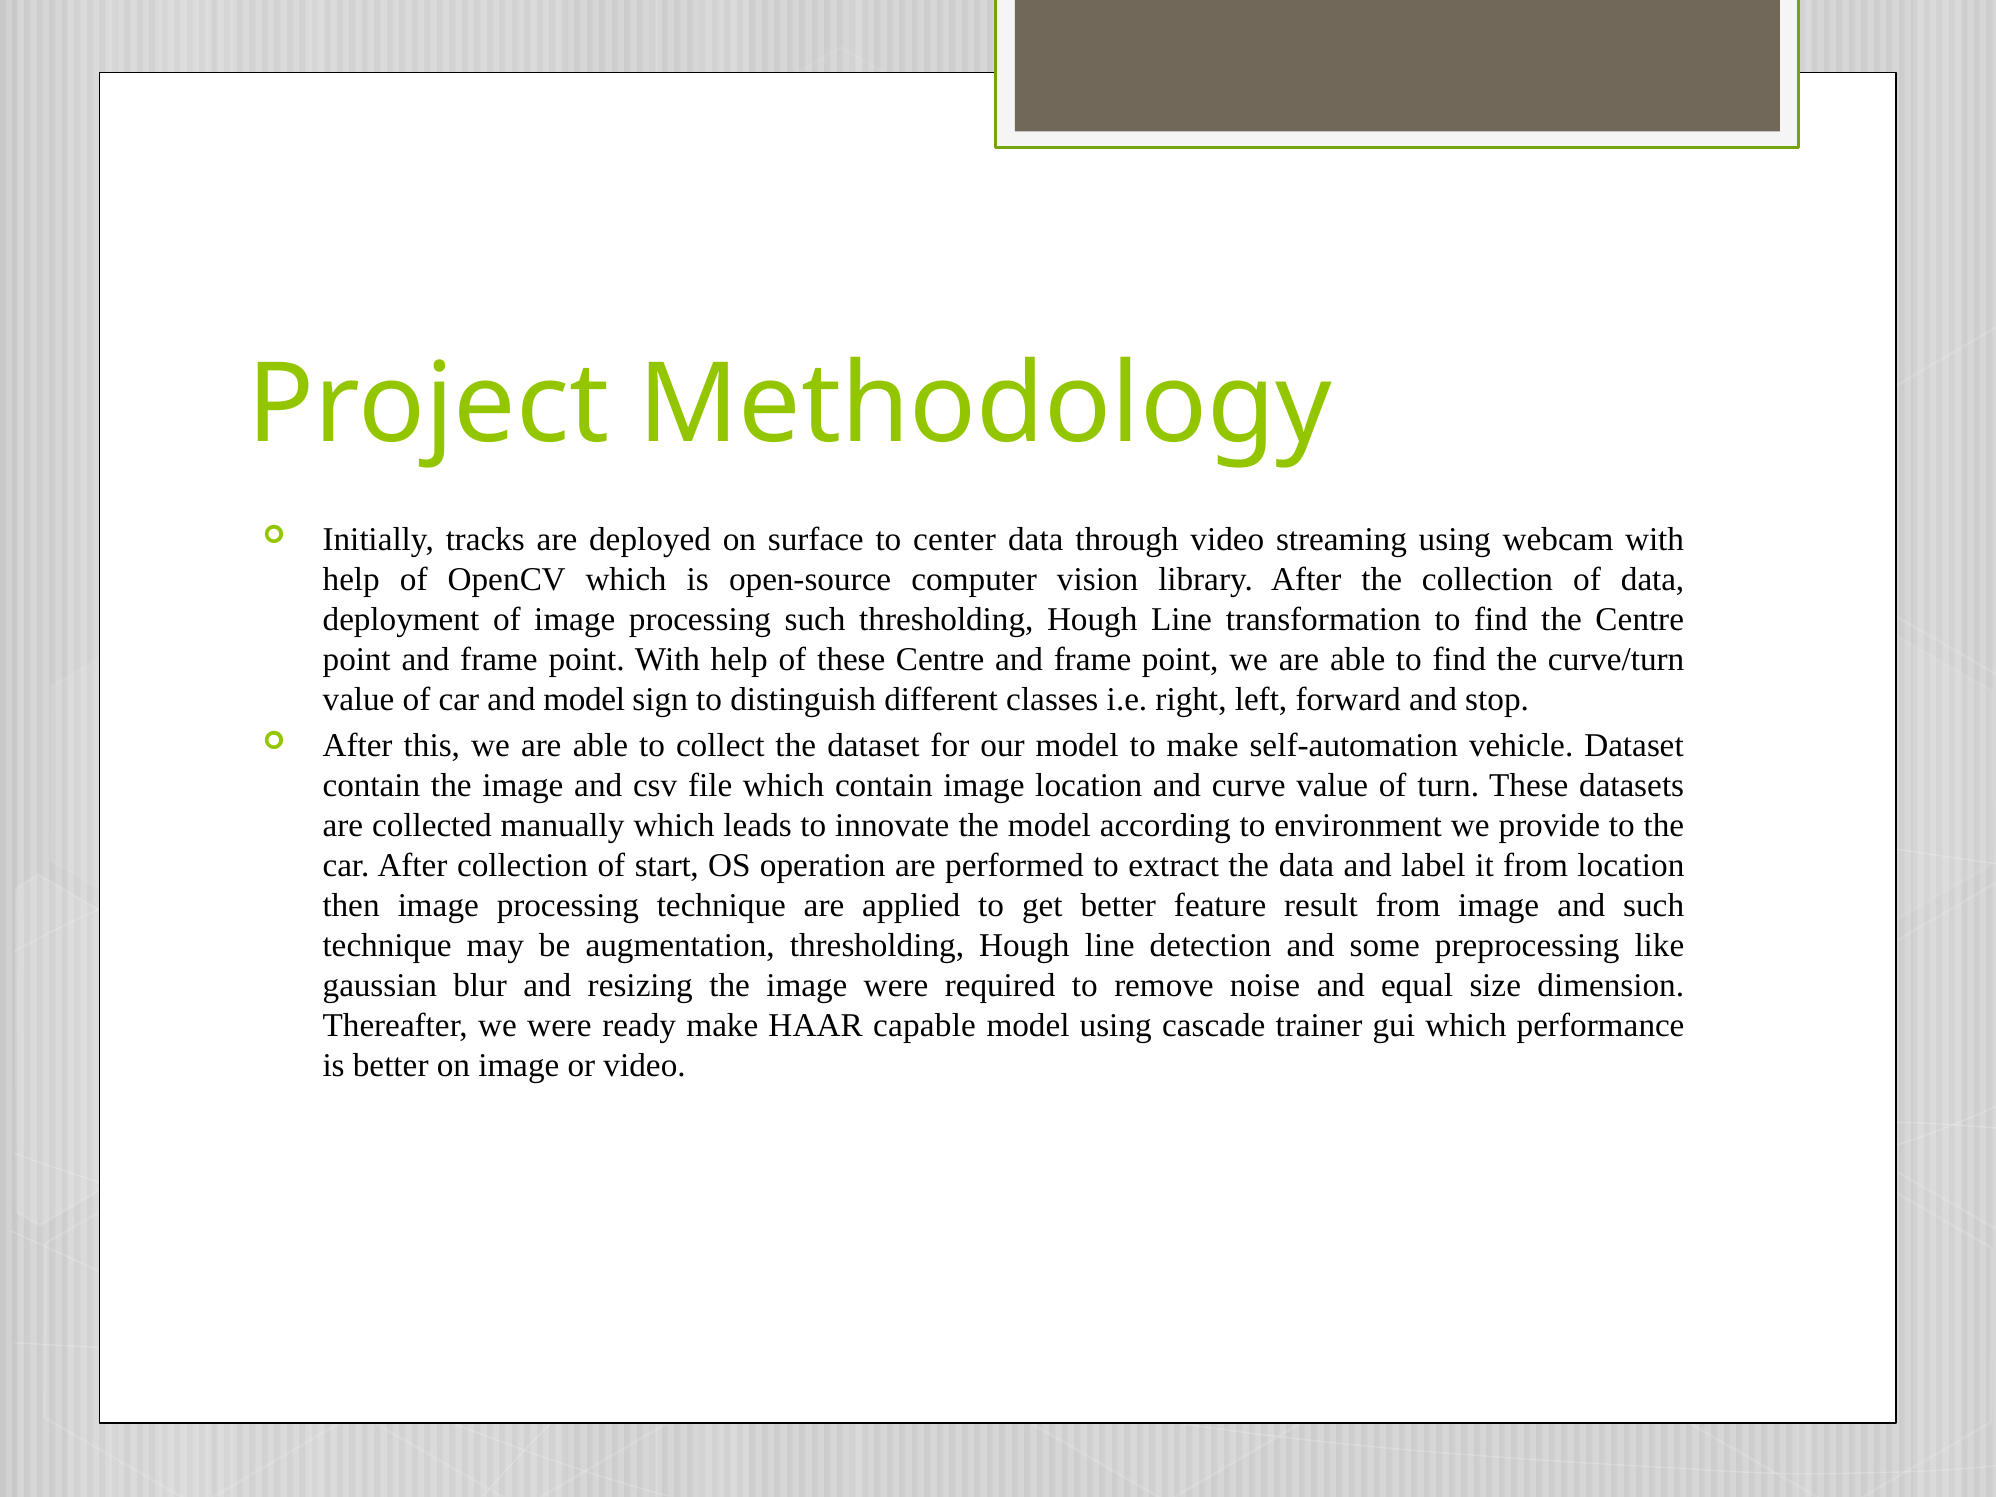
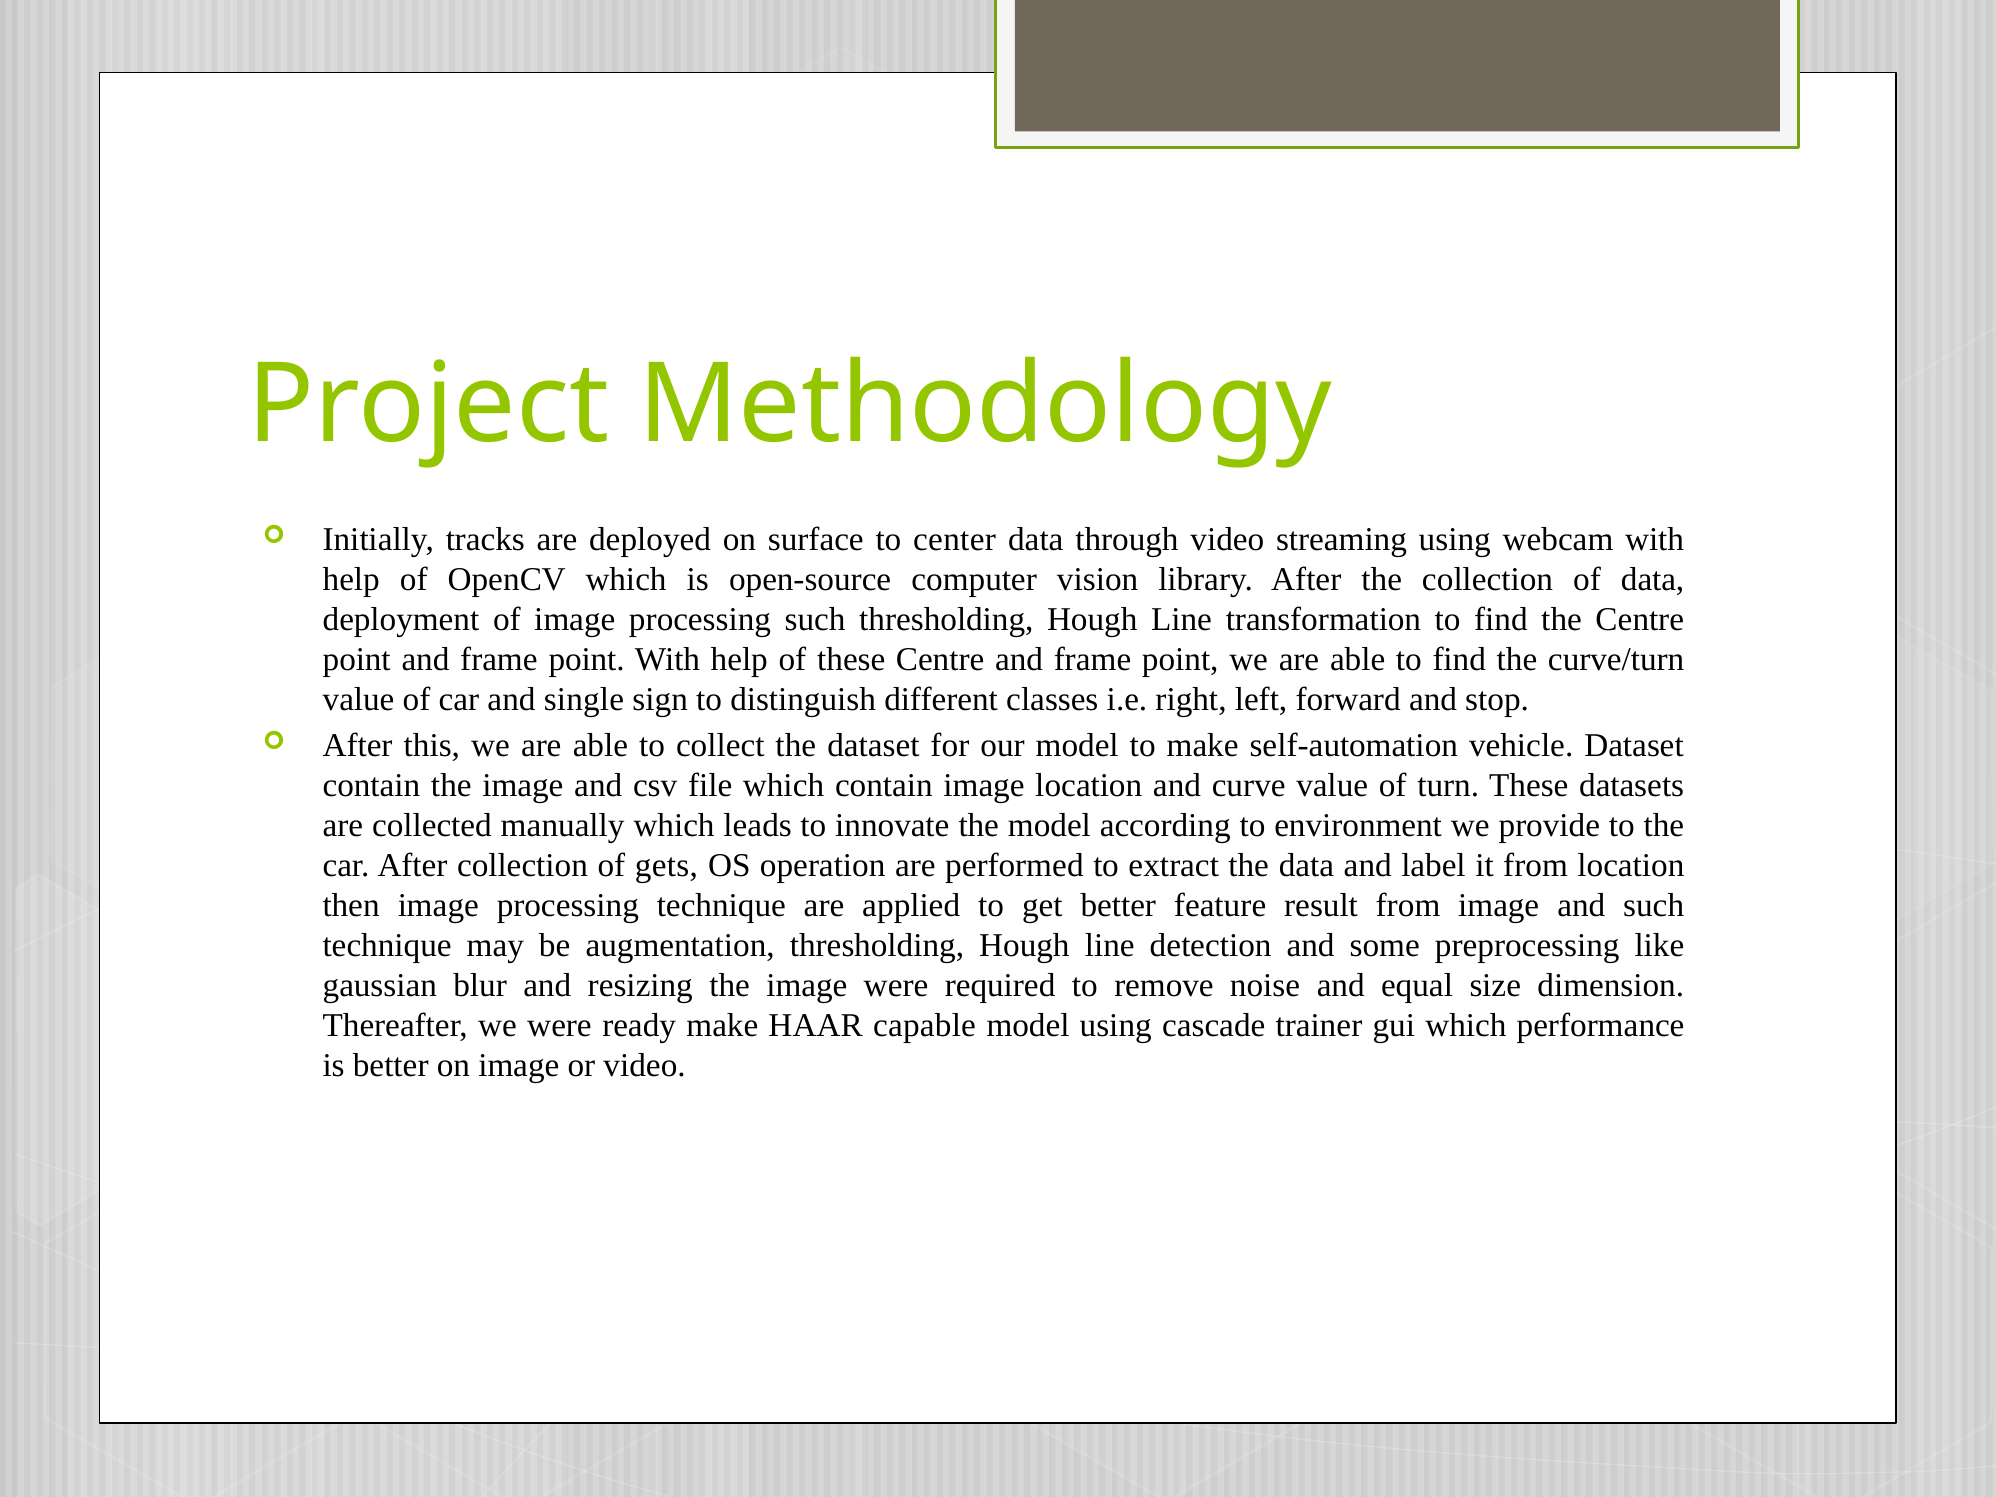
and model: model -> single (584, 699)
start: start -> gets (666, 866)
